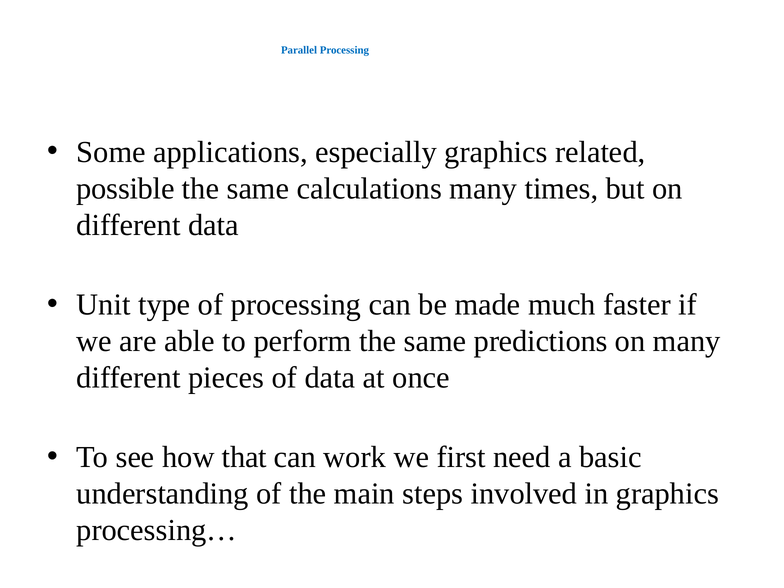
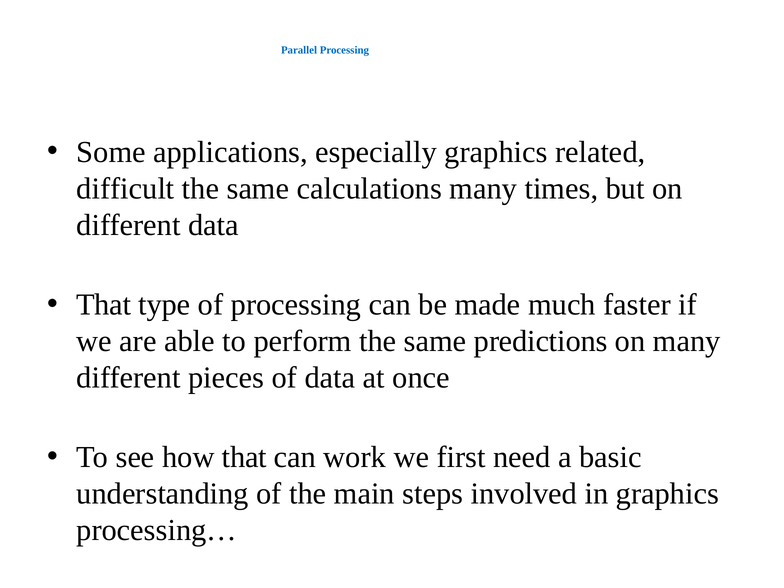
possible: possible -> difficult (125, 189)
Unit: Unit -> That (104, 305)
